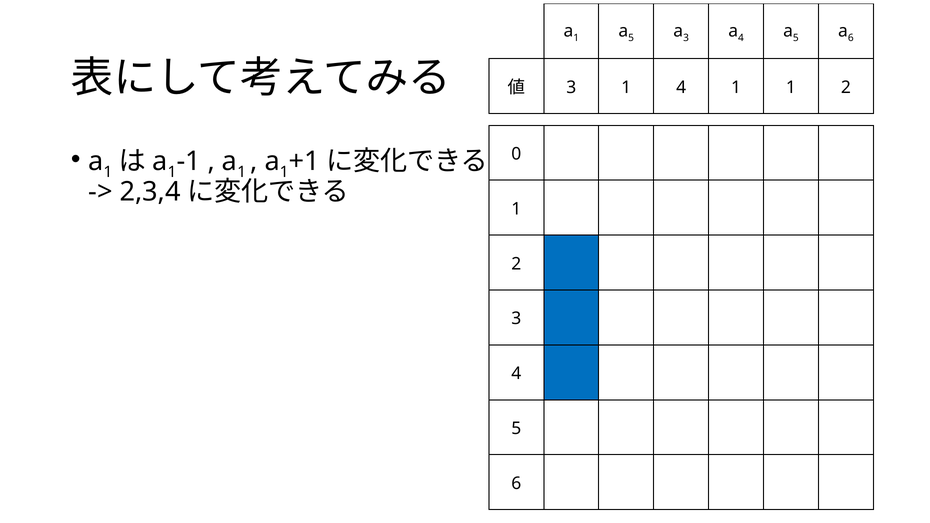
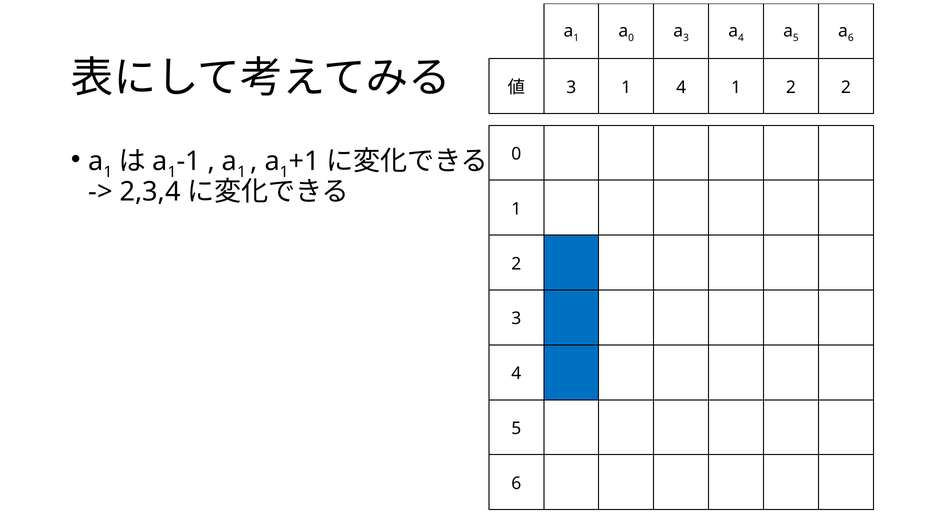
5: 5 -> 0 (631, 38)
4 1 1: 1 -> 2 (791, 87)
